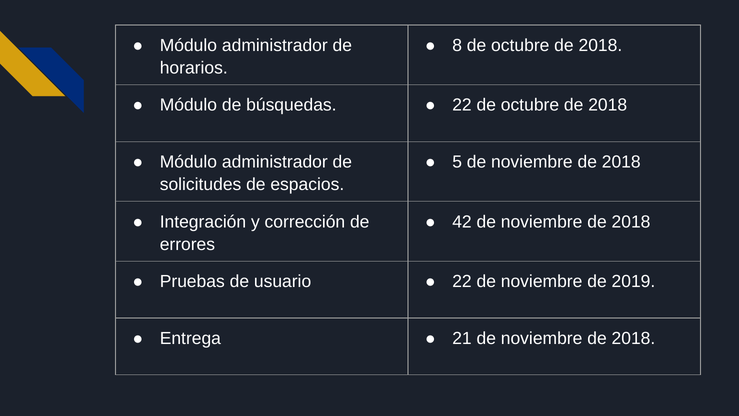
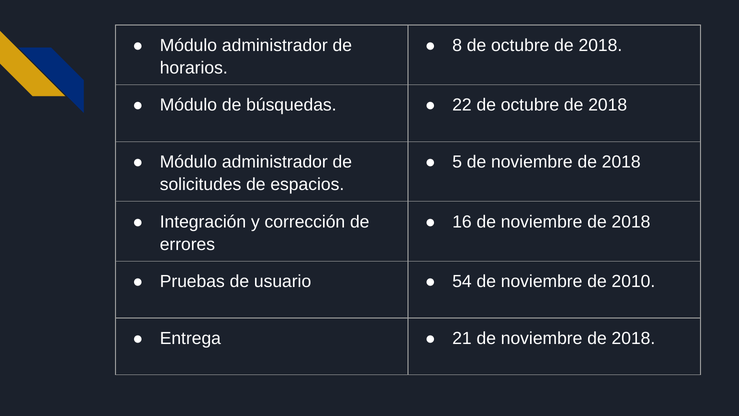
42: 42 -> 16 (462, 222)
22: 22 -> 54 (462, 281)
2019: 2019 -> 2010 (633, 281)
